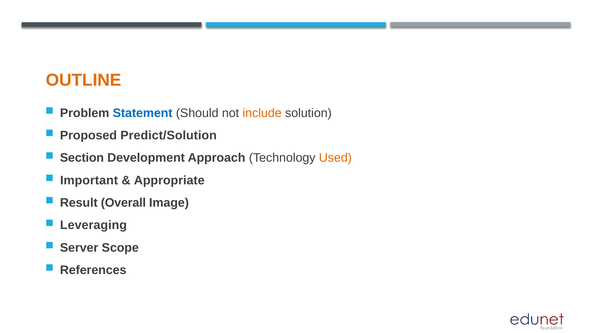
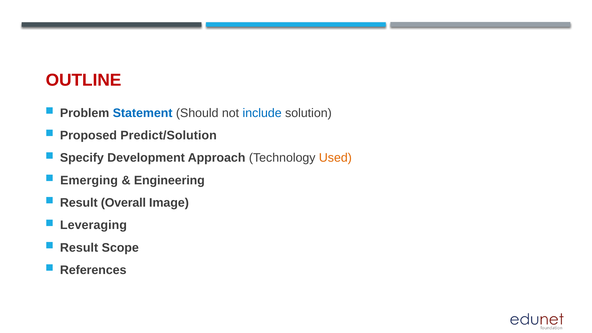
OUTLINE colour: orange -> red (84, 80)
include colour: orange -> blue (262, 113)
Section: Section -> Specify (82, 158)
Important: Important -> Emerging (89, 180)
Appropriate: Appropriate -> Engineering (169, 180)
Server: Server -> Result (79, 248)
